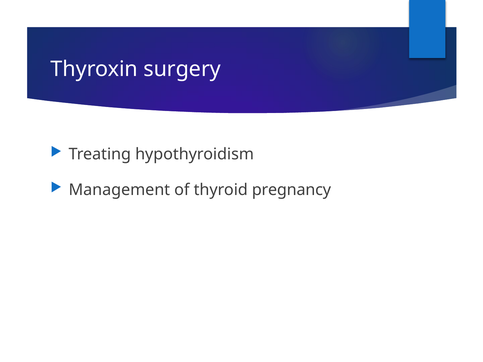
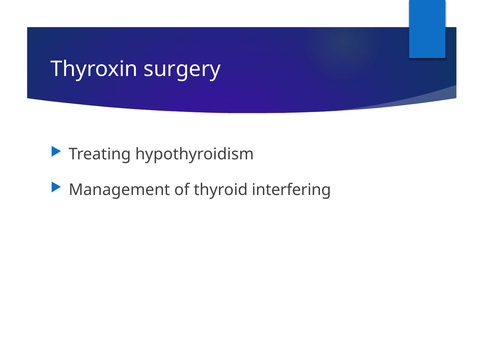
pregnancy: pregnancy -> interfering (291, 190)
